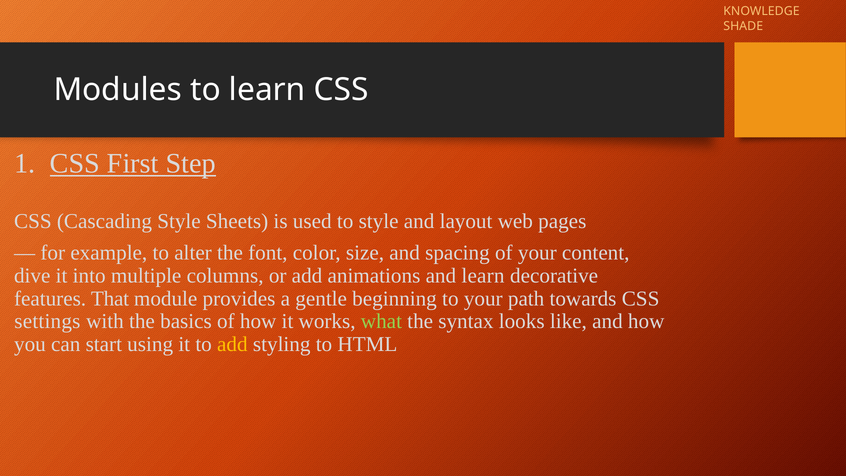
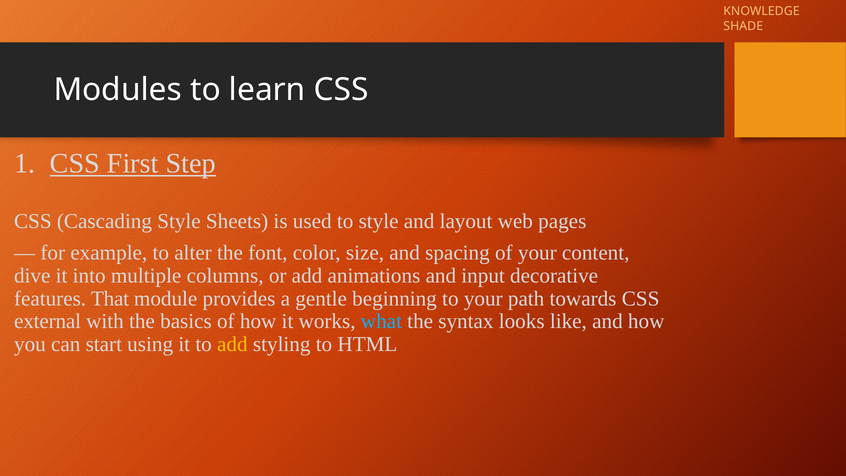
and learn: learn -> input (483, 276)
settings: settings -> external (48, 321)
what colour: light green -> light blue (381, 321)
